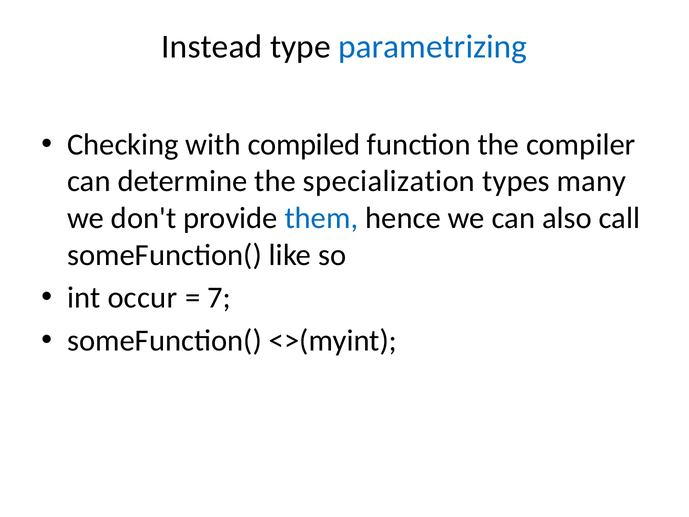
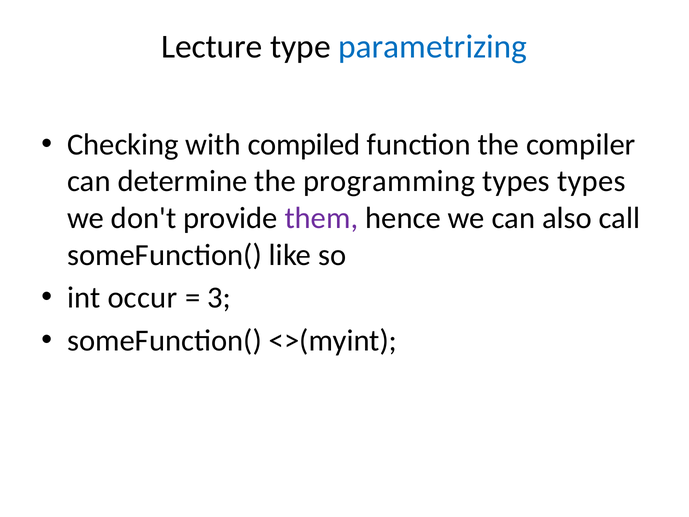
Instead: Instead -> Lecture (212, 47)
specialization: specialization -> programming (389, 181)
types many: many -> types (591, 181)
them colour: blue -> purple (321, 218)
7: 7 -> 3 (219, 298)
